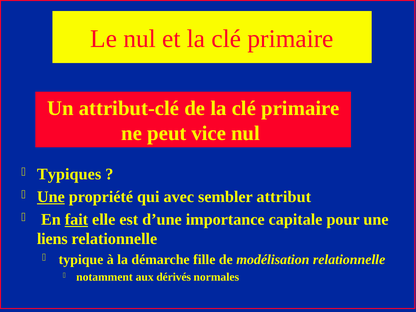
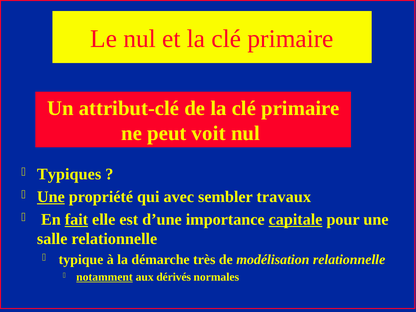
vice: vice -> voit (209, 133)
attribut: attribut -> travaux (284, 197)
capitale underline: none -> present (296, 219)
liens: liens -> salle (52, 239)
fille: fille -> très (204, 259)
notamment underline: none -> present (104, 277)
